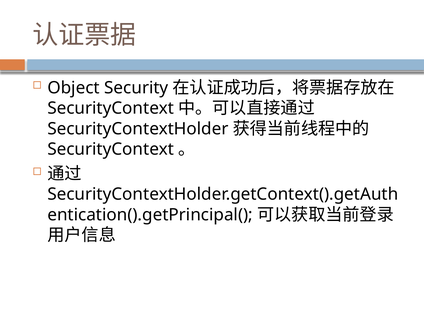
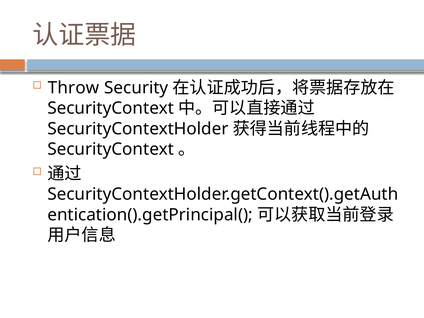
Object: Object -> Throw (74, 88)
